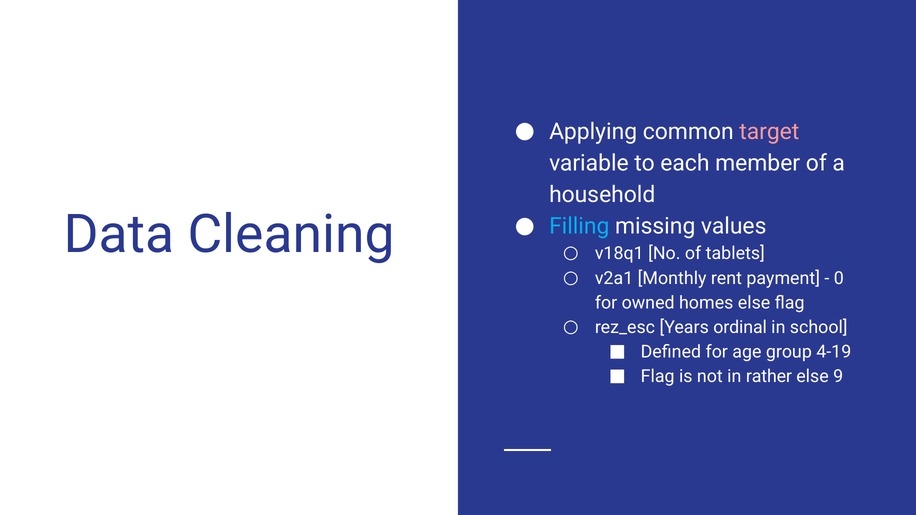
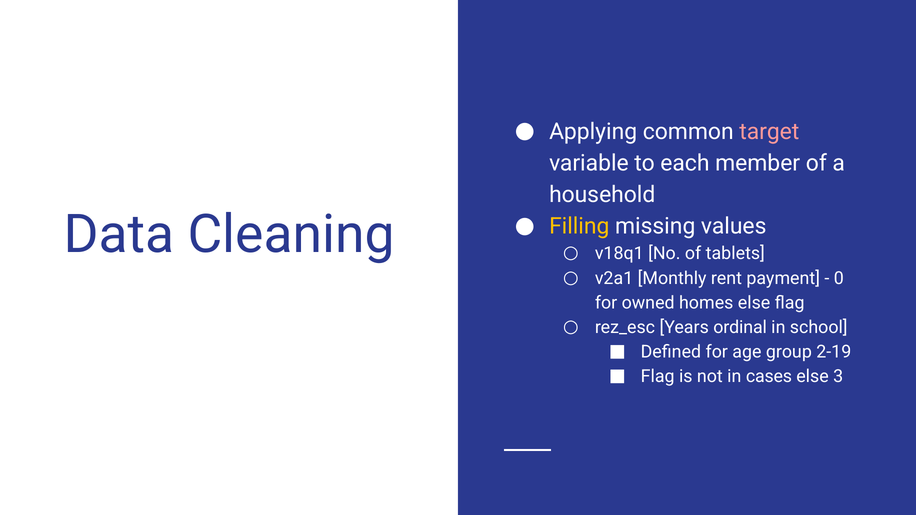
Filling colour: light blue -> yellow (579, 226)
4-19: 4-19 -> 2-19 (834, 352)
rather: rather -> cases (769, 377)
9: 9 -> 3 (838, 377)
